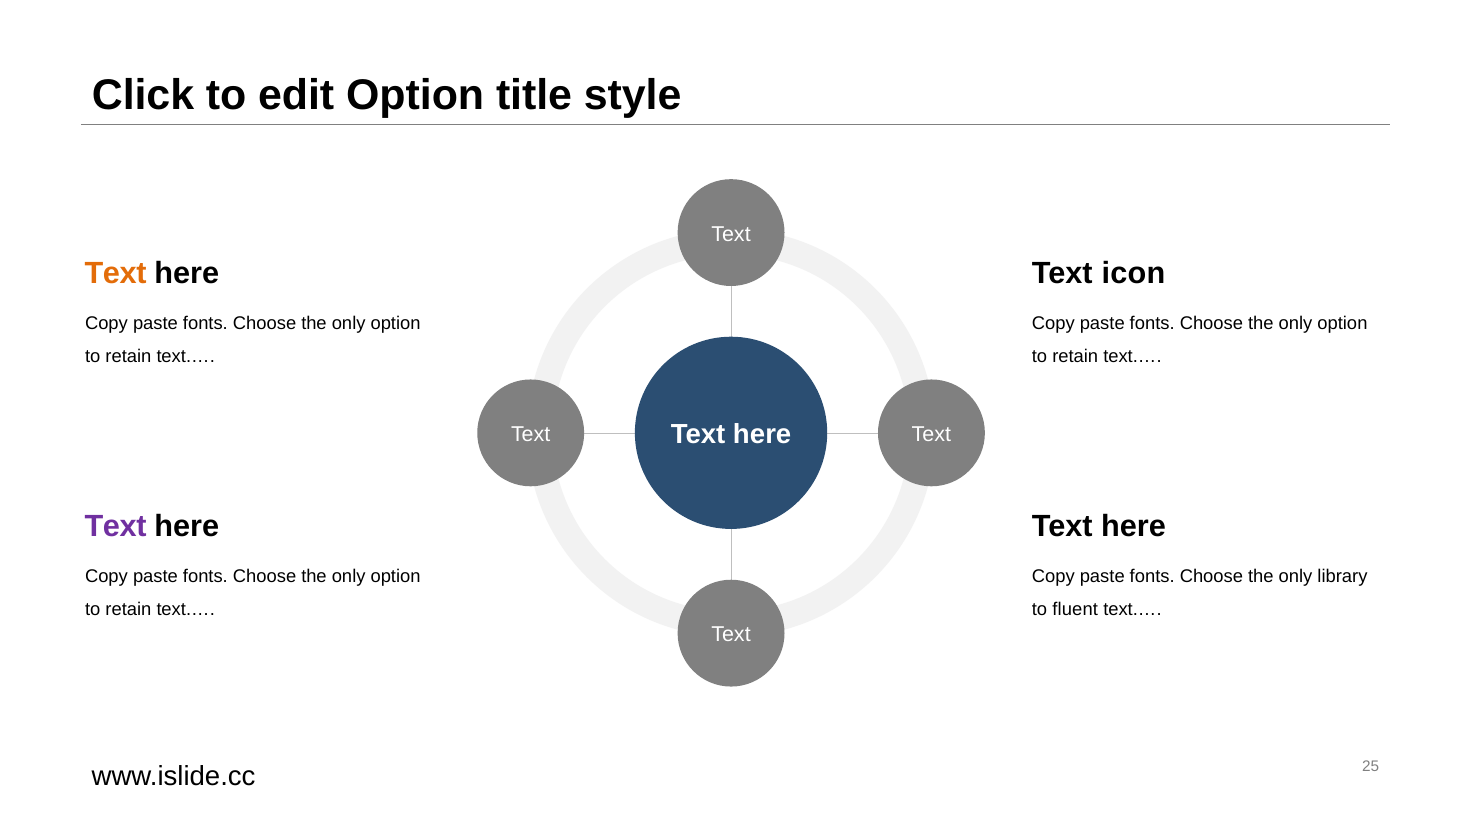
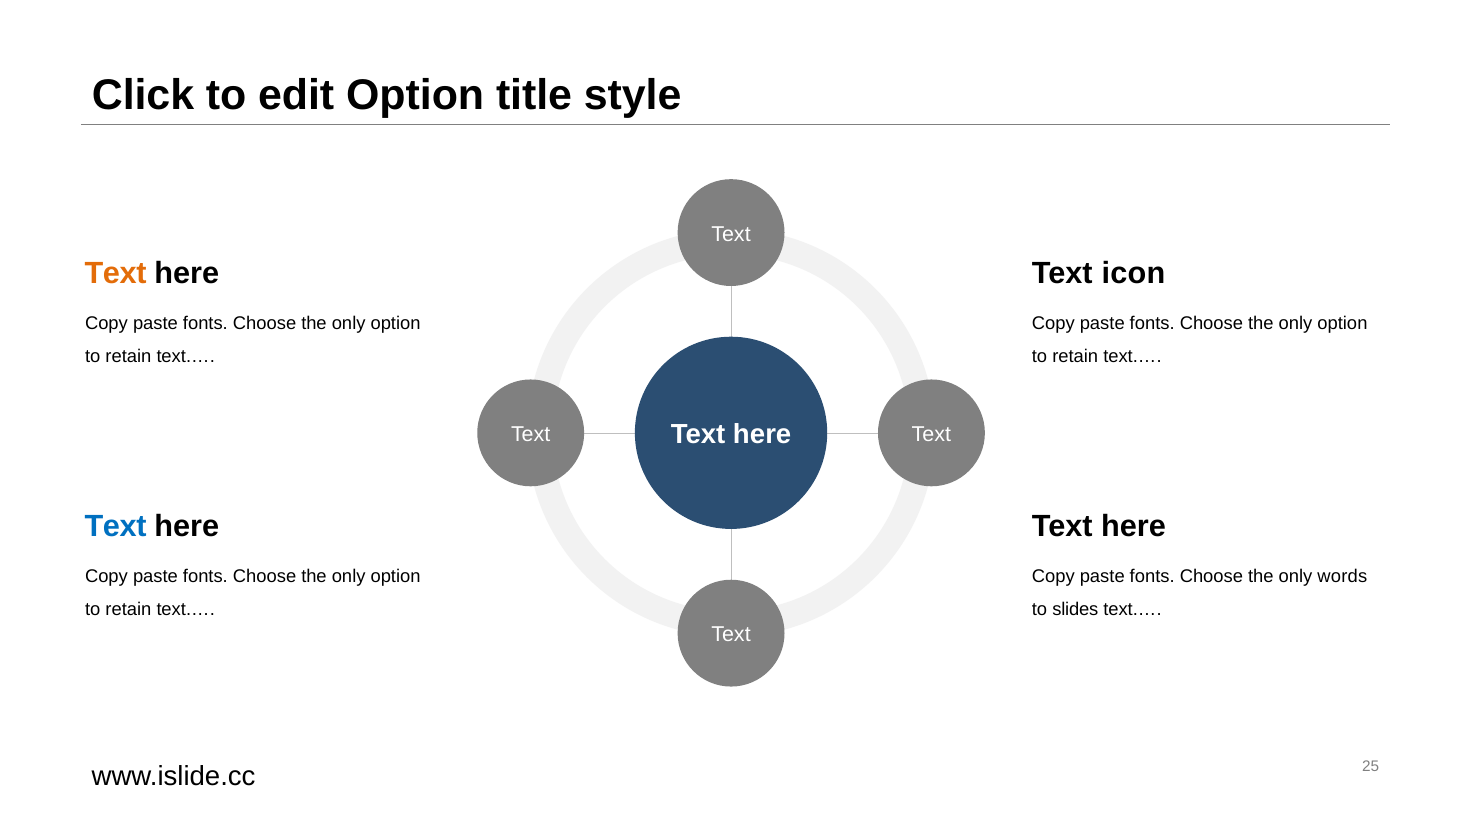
Text colour: purple -> blue (116, 527)
library: library -> words (1342, 577)
fluent: fluent -> slides (1075, 610)
